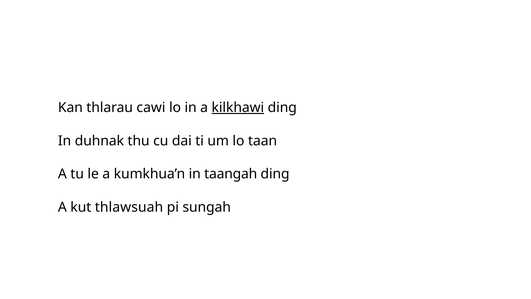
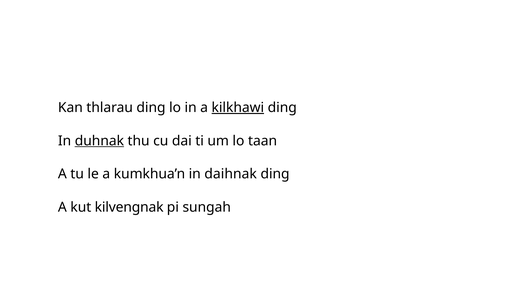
thlarau cawi: cawi -> ding (151, 107)
duhnak underline: none -> present (99, 141)
taangah: taangah -> daihnak (231, 174)
thlawsuah: thlawsuah -> kilvengnak (129, 207)
